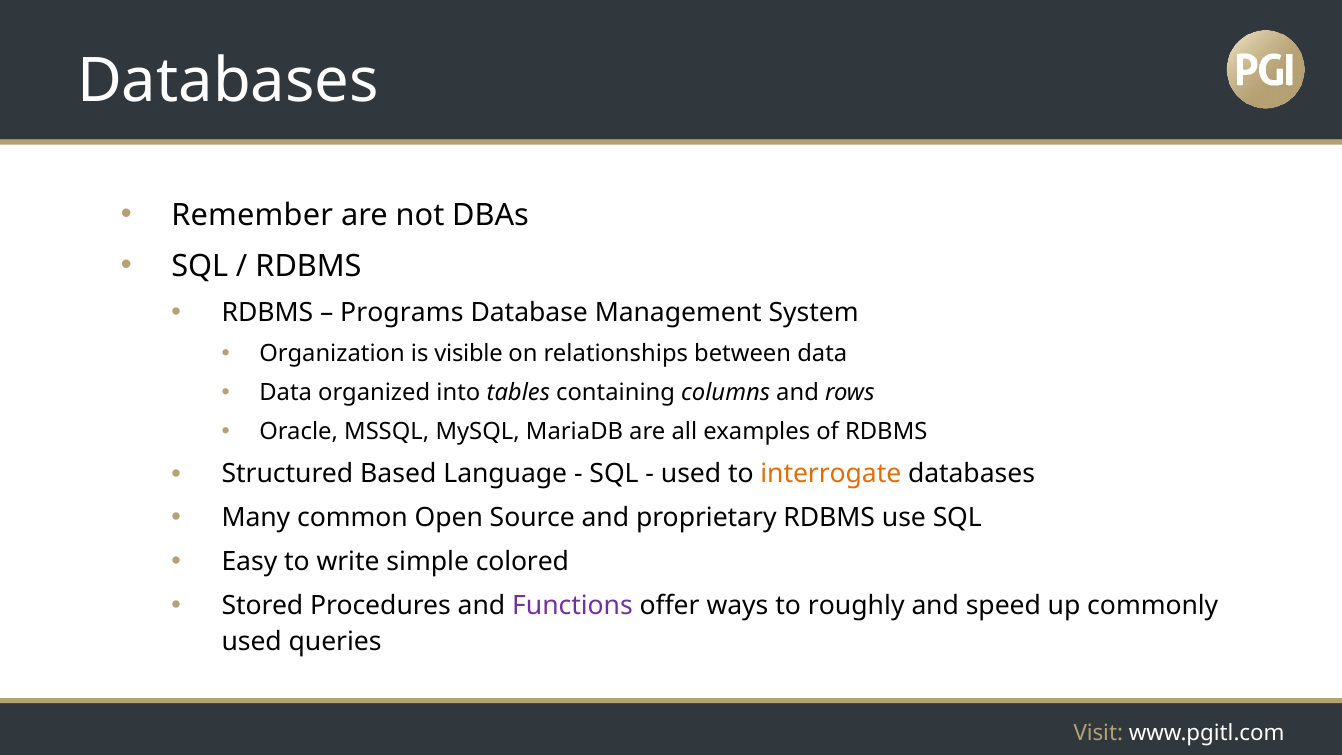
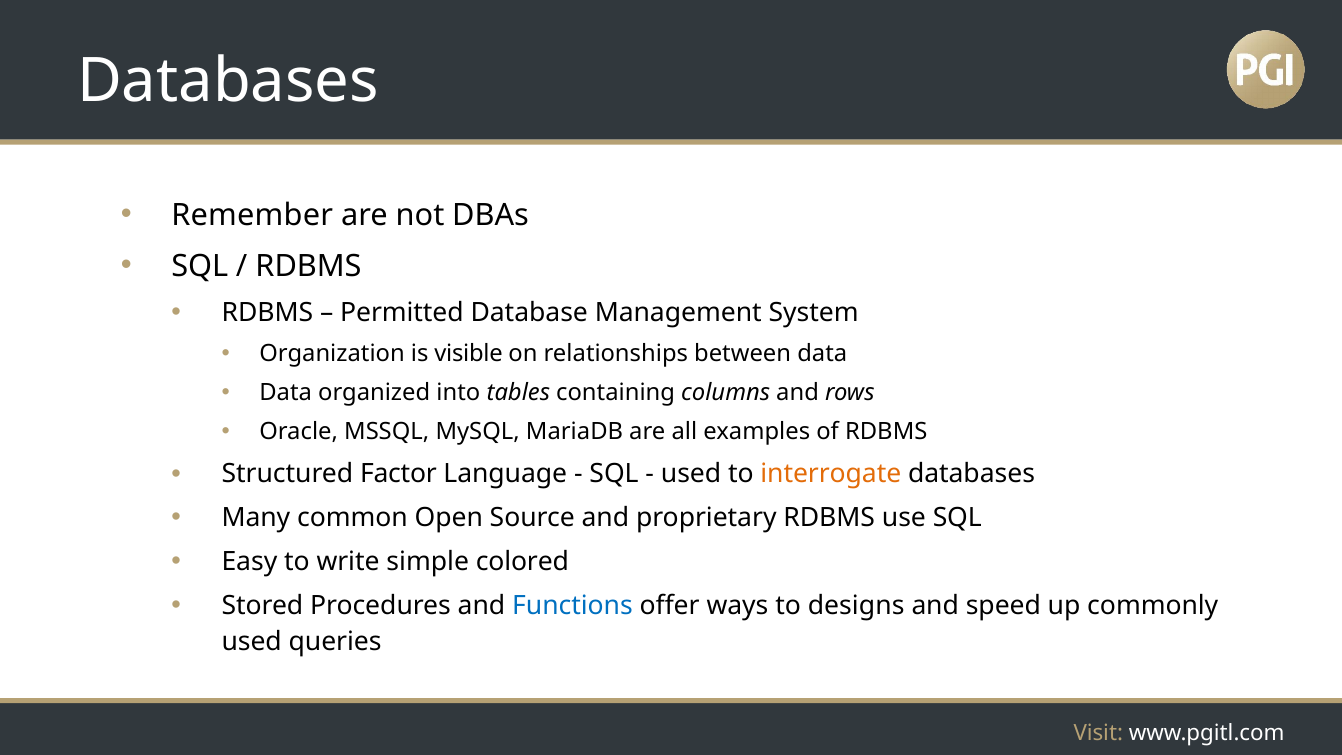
Programs: Programs -> Permitted (402, 313)
Based: Based -> Factor (398, 474)
Functions colour: purple -> blue (573, 606)
roughly: roughly -> designs (856, 606)
